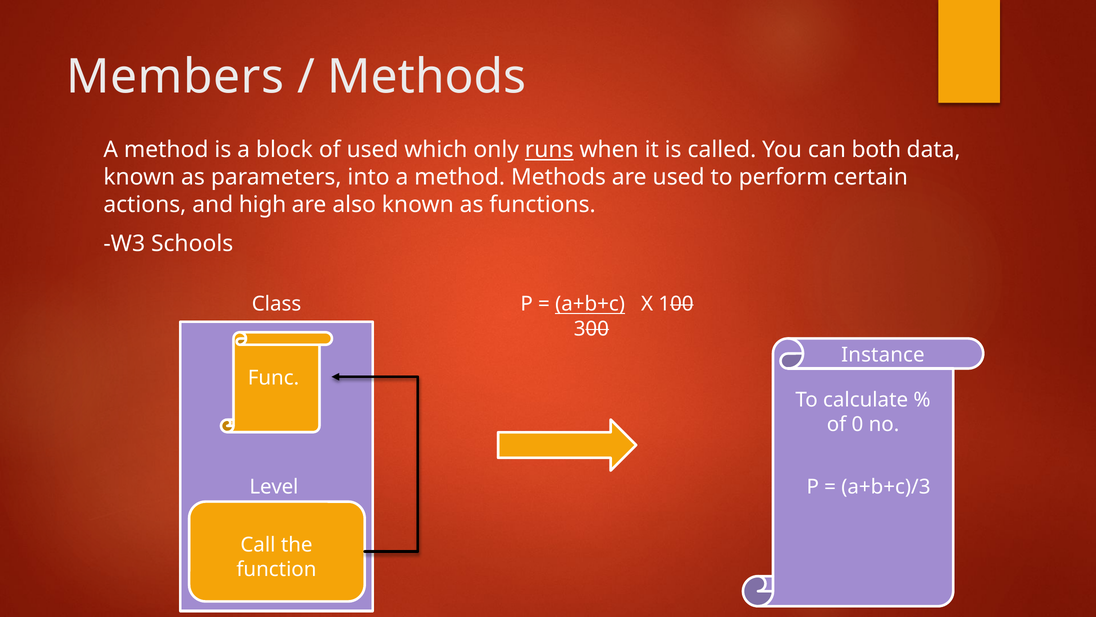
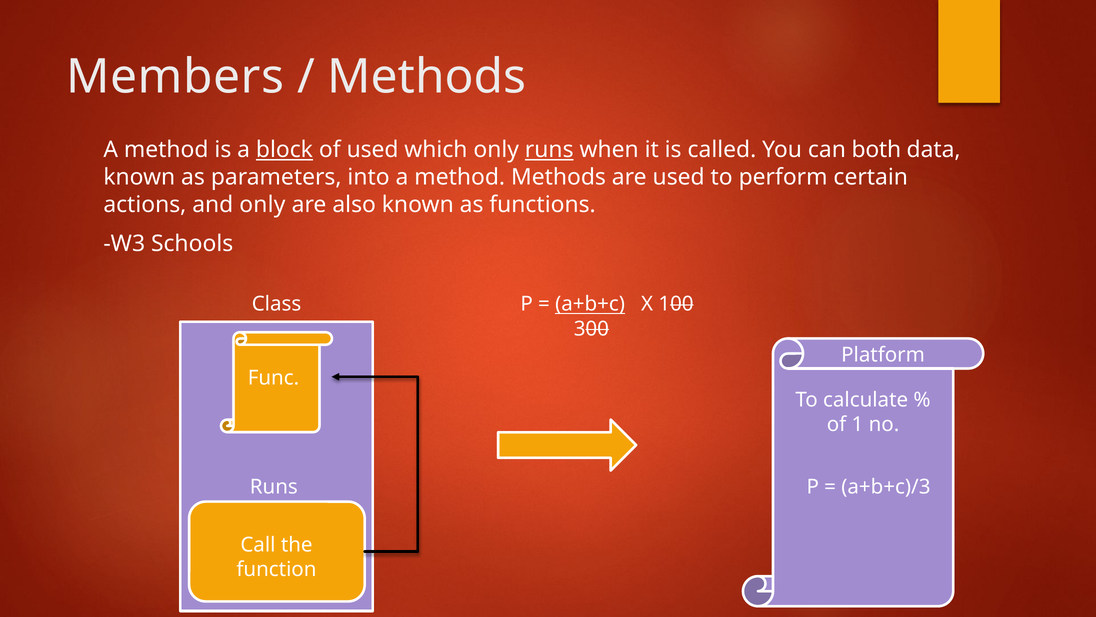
block underline: none -> present (284, 150)
and high: high -> only (262, 205)
Instance: Instance -> Platform (883, 355)
0: 0 -> 1 (857, 424)
Level: Level -> Runs (274, 486)
